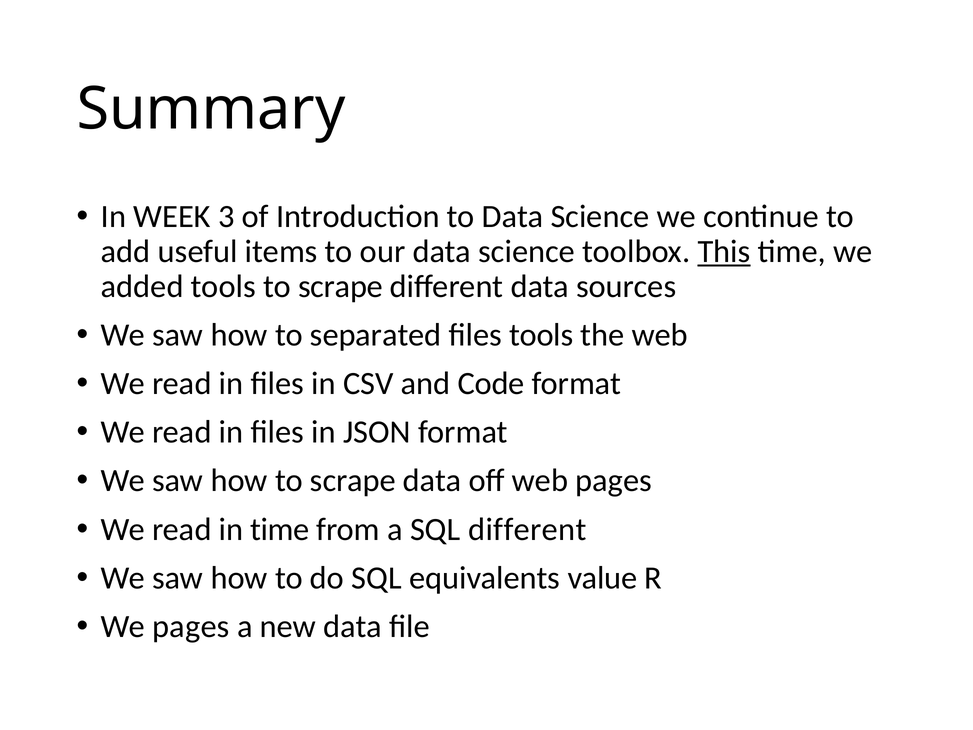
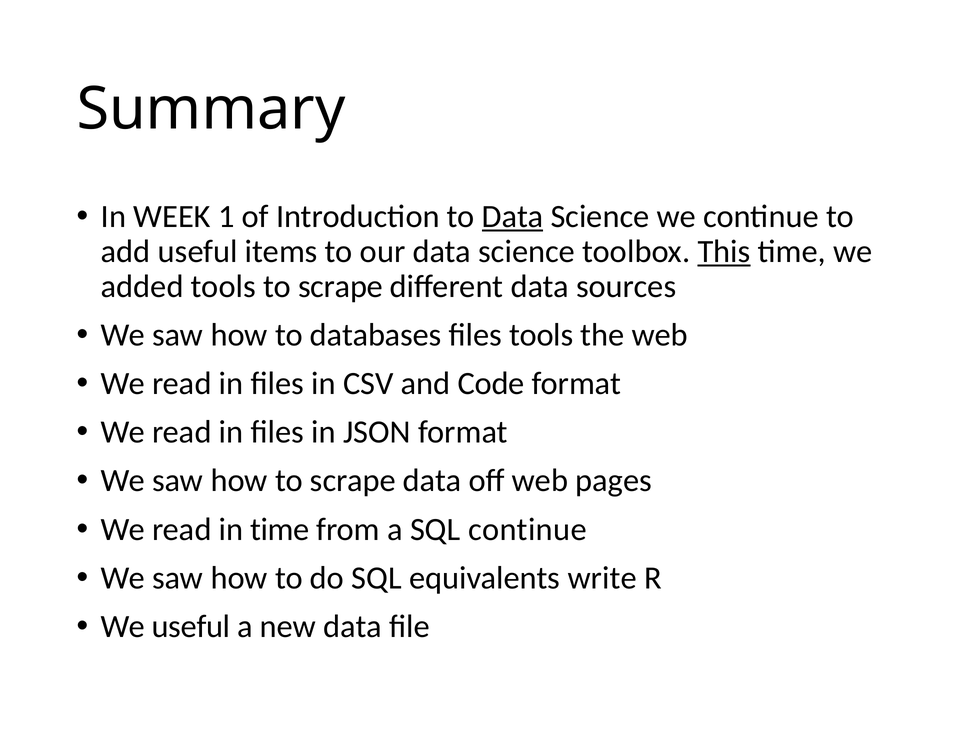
3: 3 -> 1 (226, 216)
Data underline: none -> present (513, 216)
separated: separated -> databases (376, 335)
SQL different: different -> continue (527, 529)
value: value -> write (602, 578)
We pages: pages -> useful (191, 626)
